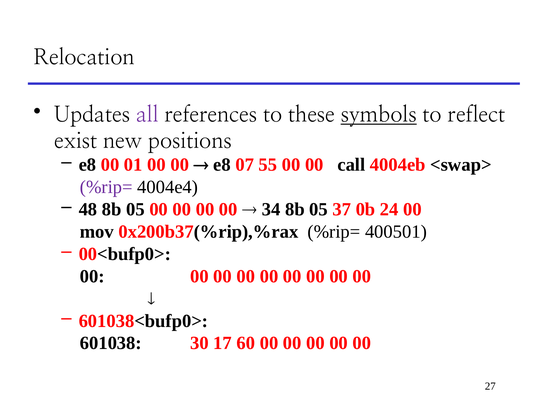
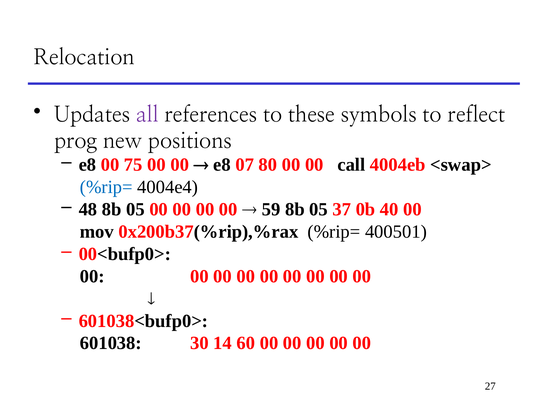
symbols underline: present -> none (379, 115)
exist: exist -> prog (76, 141)
01: 01 -> 75 (133, 165)
55: 55 -> 80 (268, 165)
%rip= colour: purple -> blue (106, 187)
34: 34 -> 59 (271, 209)
24: 24 -> 40 (389, 209)
17: 17 -> 14 (223, 343)
